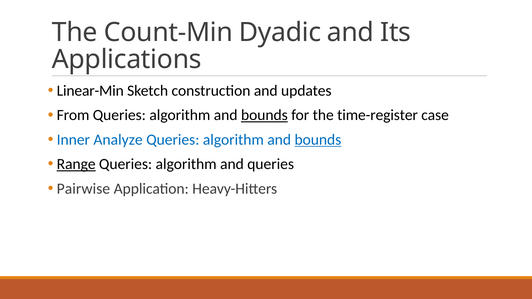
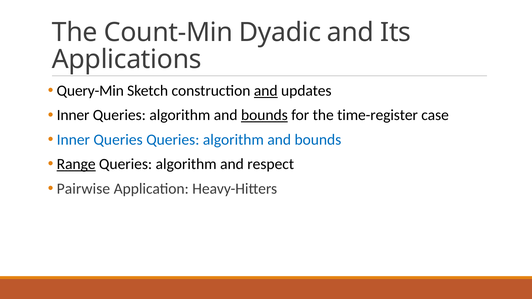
Linear-Min: Linear-Min -> Query-Min (90, 91)
and underline: none -> present (266, 91)
From: From -> Inner (73, 115)
Analyze: Analyze -> Queries (118, 140)
bounds underline: present -> none (318, 140)
and queries: queries -> respect (271, 164)
